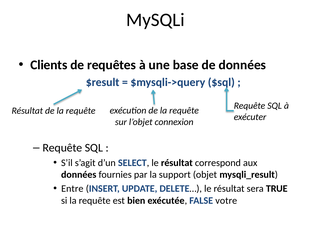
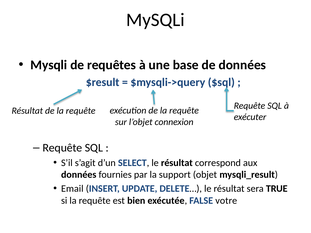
Clients: Clients -> Mysqli (49, 65)
Entre: Entre -> Email (72, 189)
